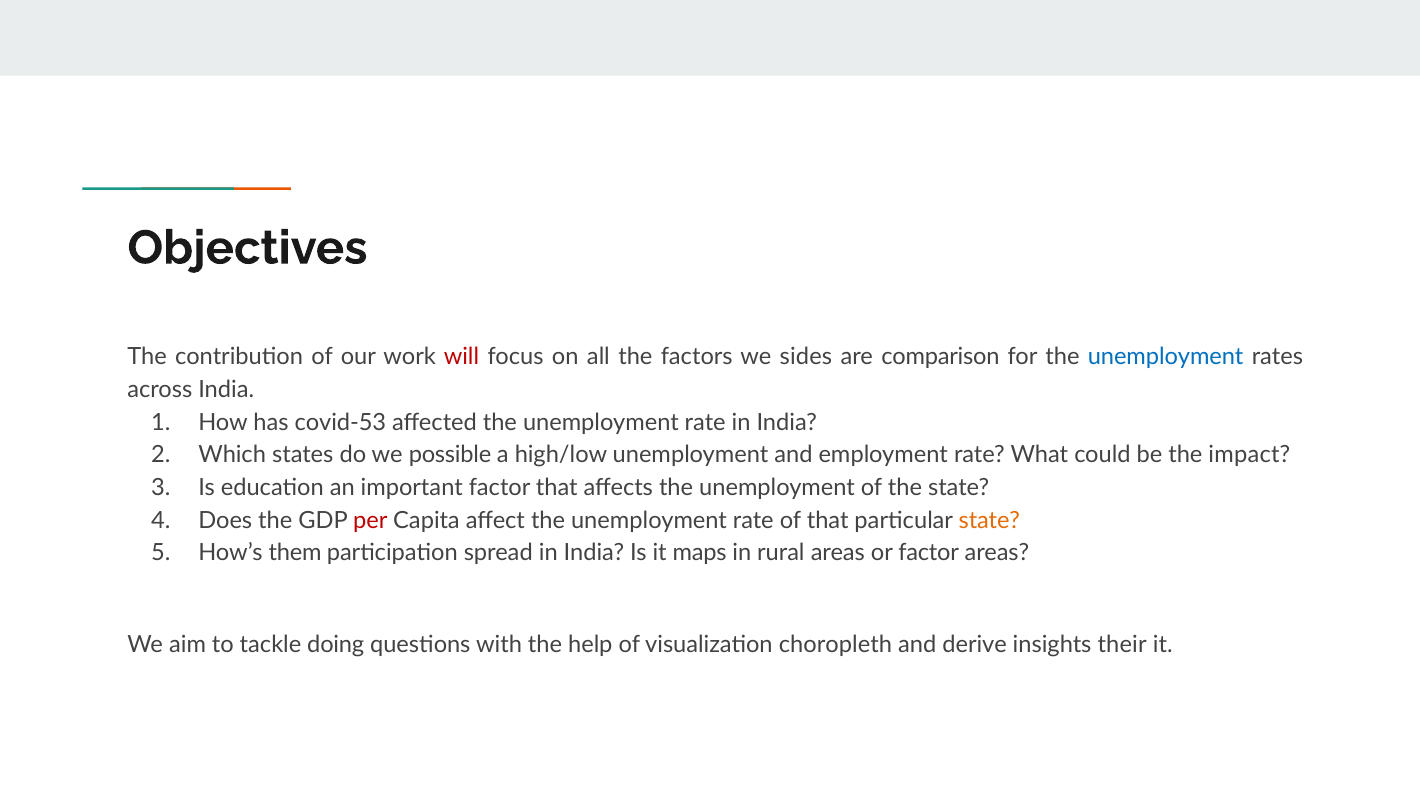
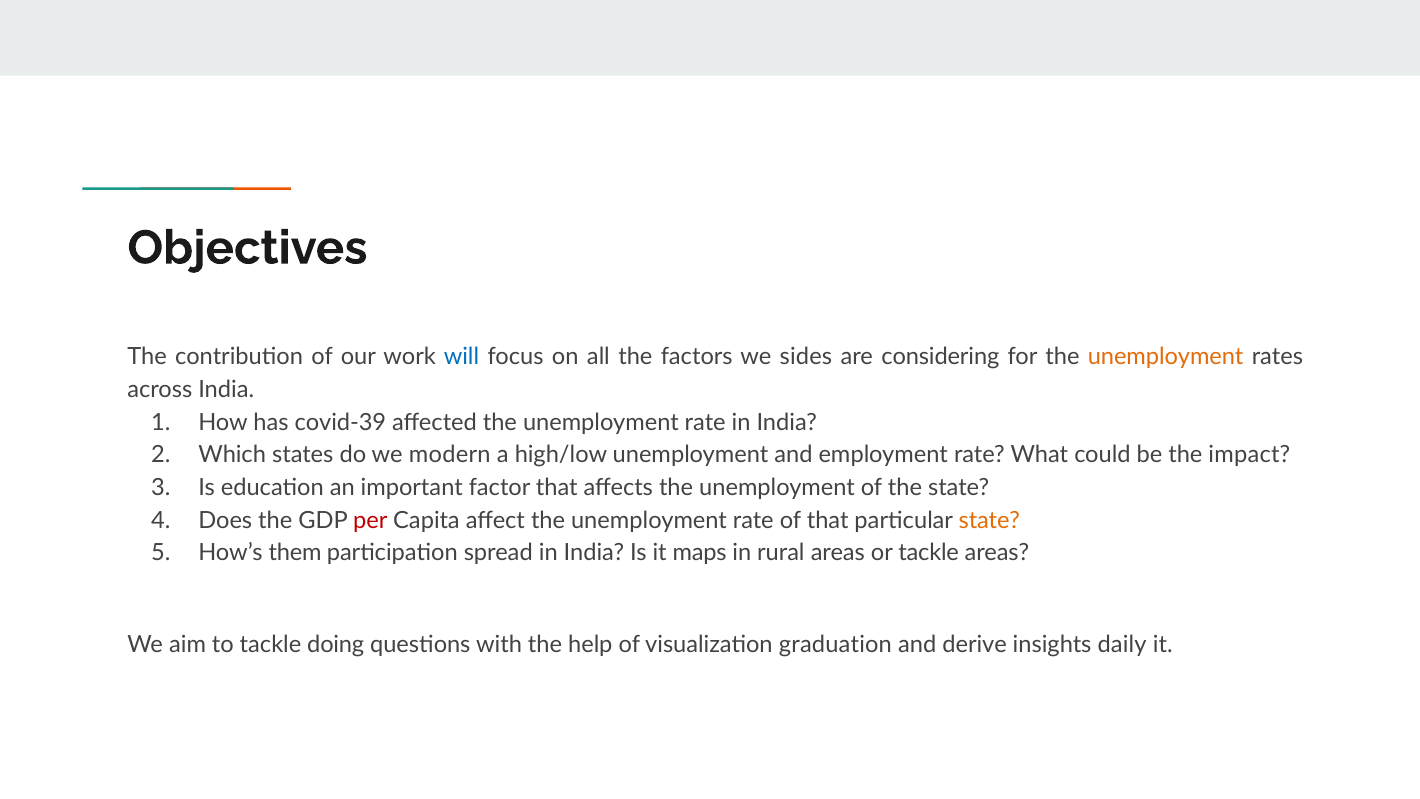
will colour: red -> blue (461, 357)
comparison: comparison -> considering (940, 357)
unemployment colour: blue -> orange (1166, 357)
covid-53: covid-53 -> covid-39 (340, 422)
possible: possible -> modern (450, 455)
or factor: factor -> tackle (929, 553)
choropleth: choropleth -> graduation (835, 644)
their: their -> daily (1122, 644)
